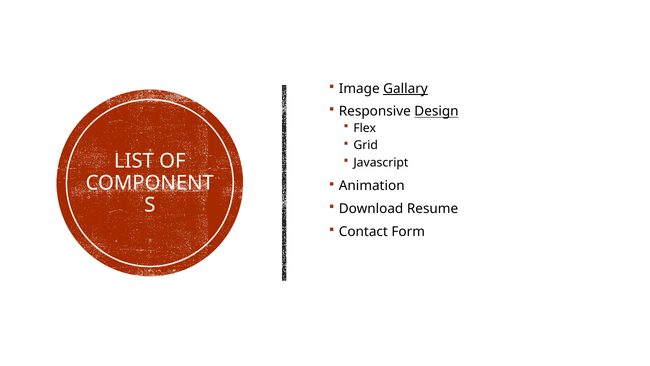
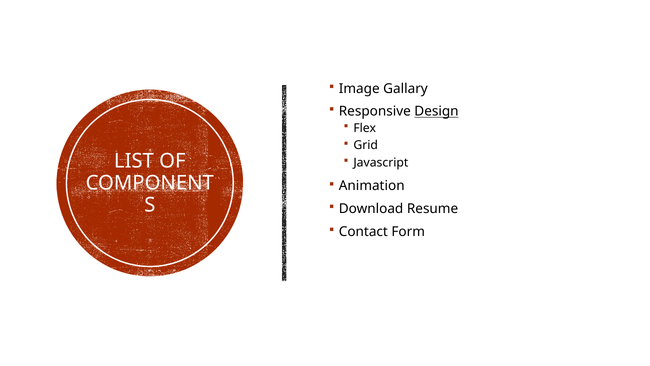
Gallary underline: present -> none (405, 89)
